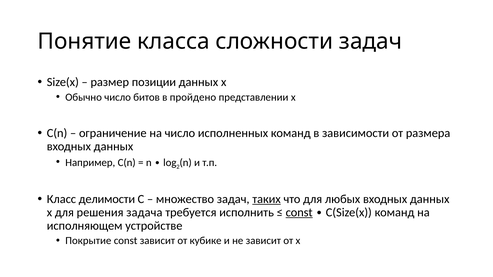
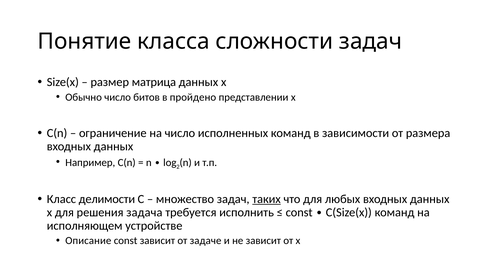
позиции: позиции -> матрица (154, 82)
const underline: present -> none (299, 213)
Покрытие: Покрытие -> Описание (88, 241)
кубике: кубике -> задаче (206, 241)
